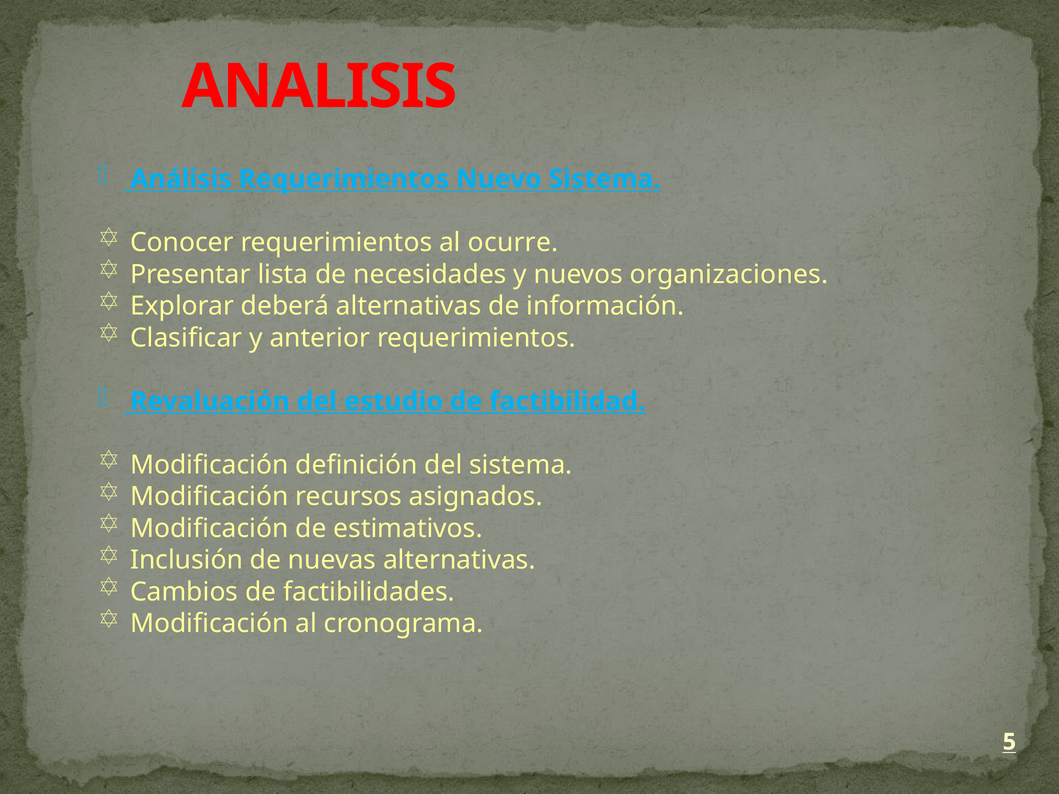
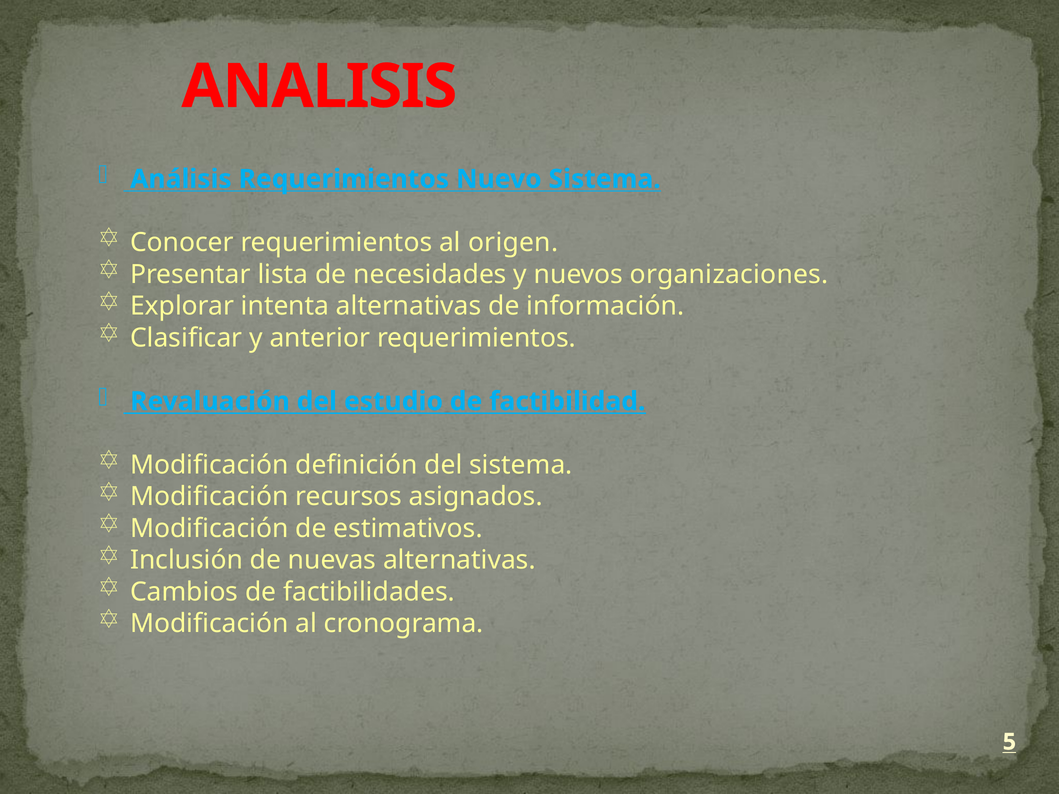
ocurre: ocurre -> origen (513, 243)
deberá: deberá -> intenta (285, 306)
